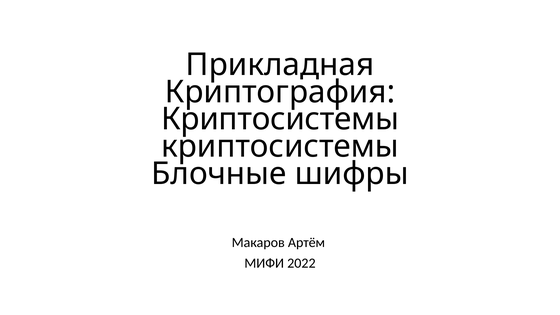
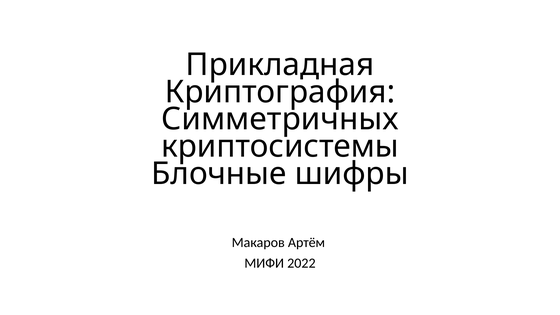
Криптосистемы: Криптосистемы -> Симметричных (280, 119)
